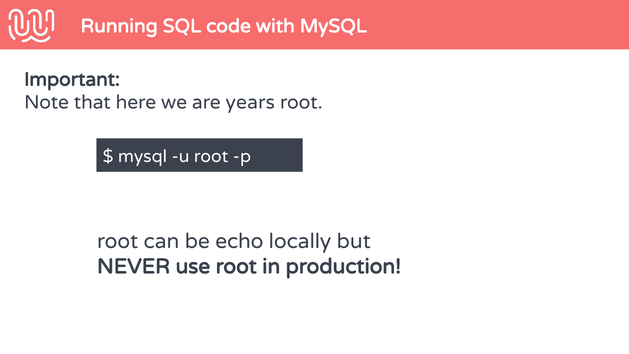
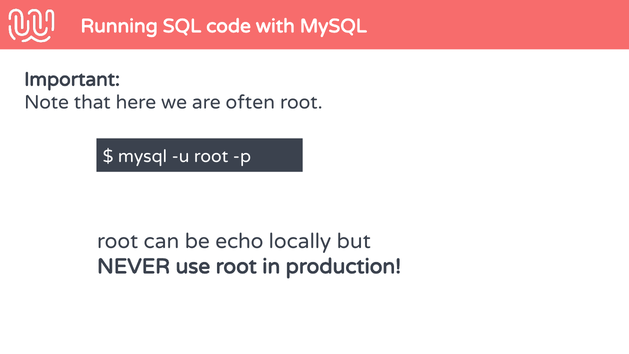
years: years -> often (250, 102)
